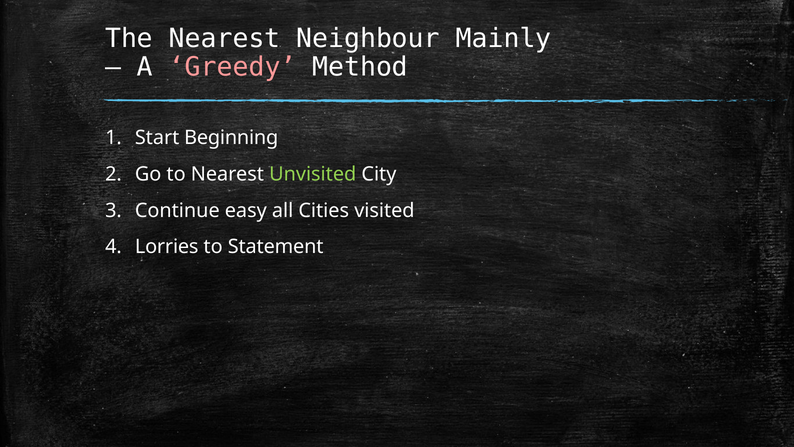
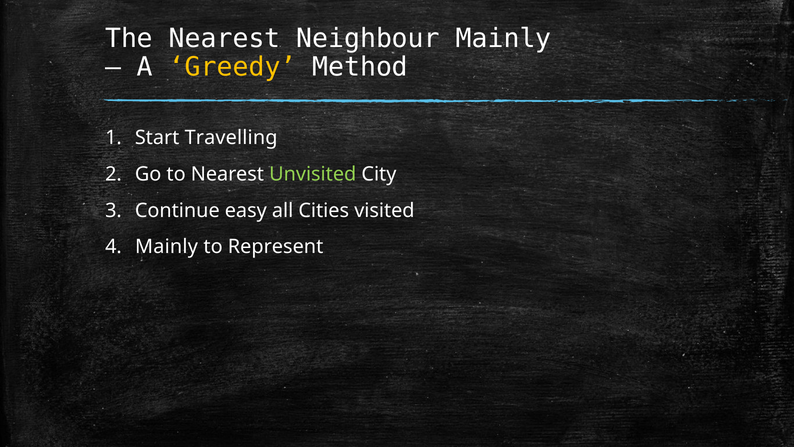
Greedy colour: pink -> yellow (233, 67)
Beginning: Beginning -> Travelling (231, 138)
Lorries: Lorries -> Mainly (167, 247)
Statement: Statement -> Represent (276, 247)
